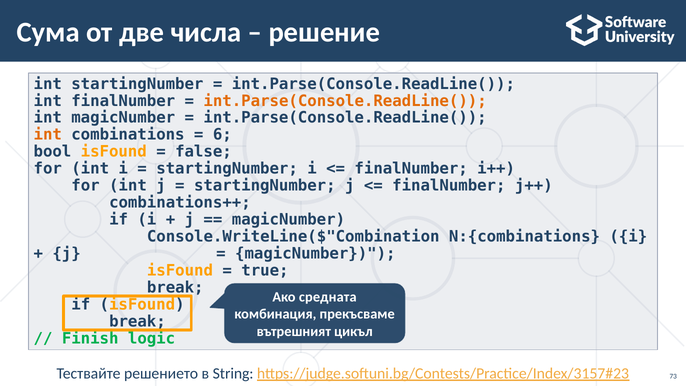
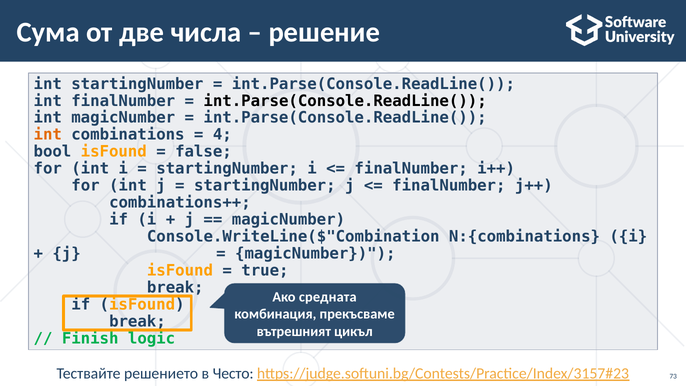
int.Parse(Console.ReadLine( colour: orange -> black (345, 101)
6: 6 -> 4 (222, 135)
String: String -> Често (233, 373)
